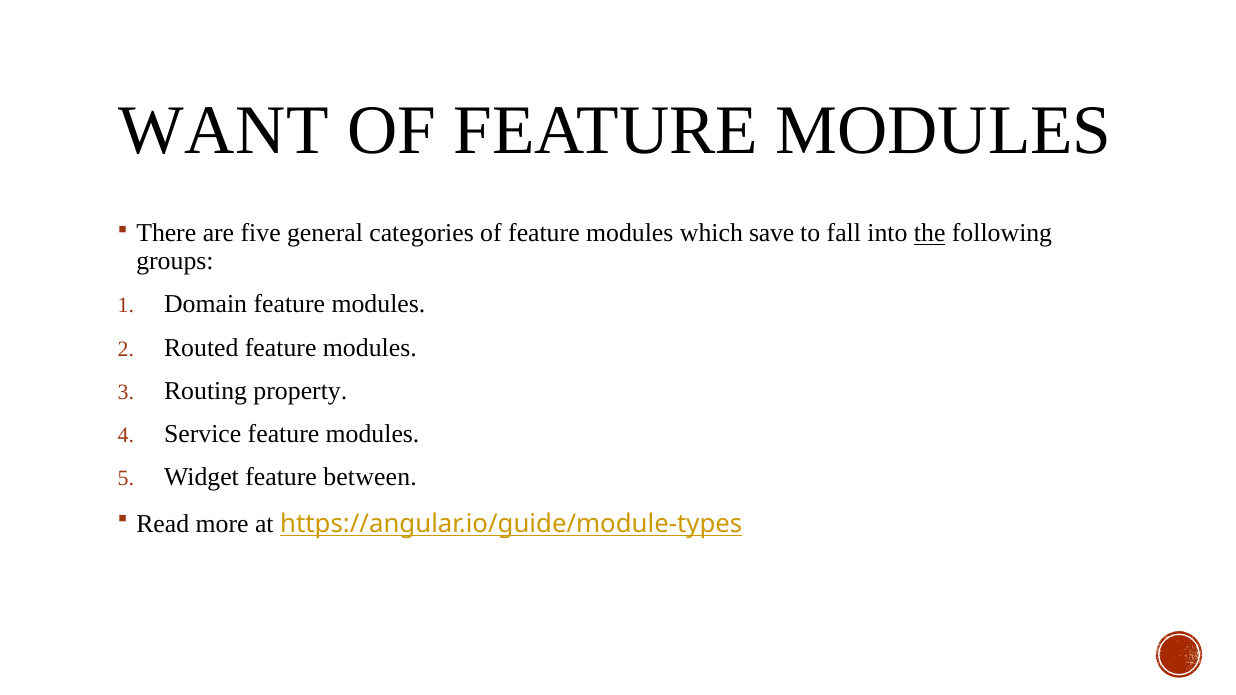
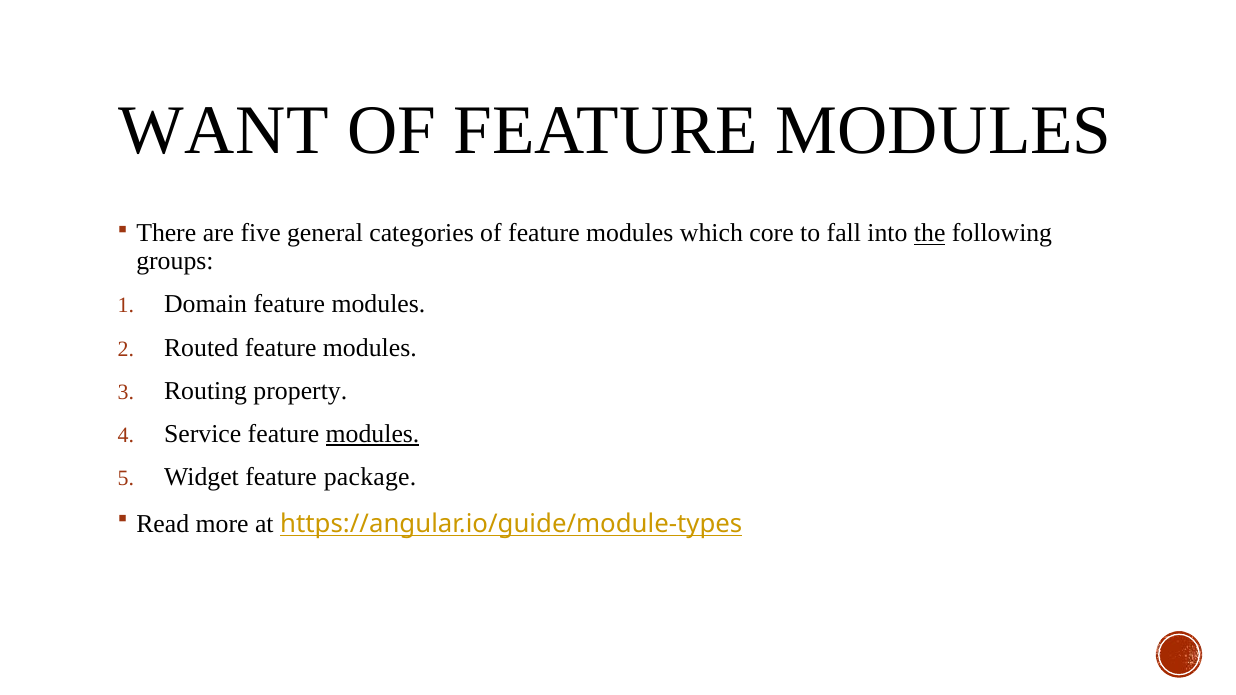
save: save -> core (772, 233)
modules underline: none -> present (373, 434)
between: between -> package (370, 478)
